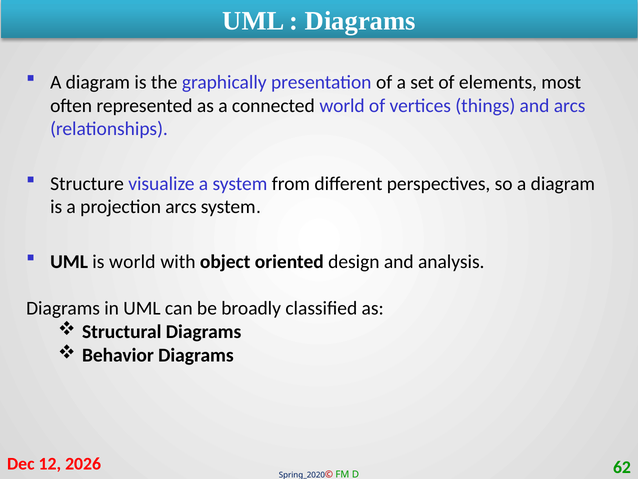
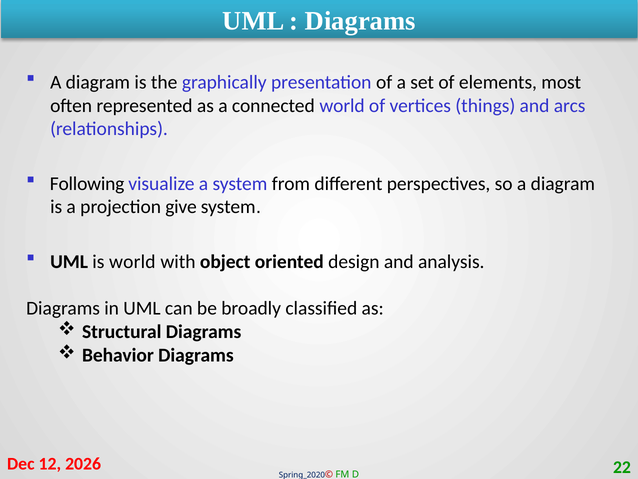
Structure: Structure -> Following (87, 183)
projection arcs: arcs -> give (181, 207)
62: 62 -> 22 (622, 467)
